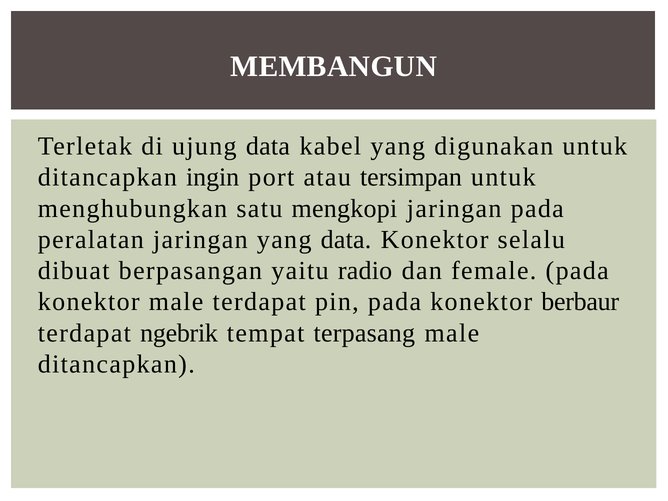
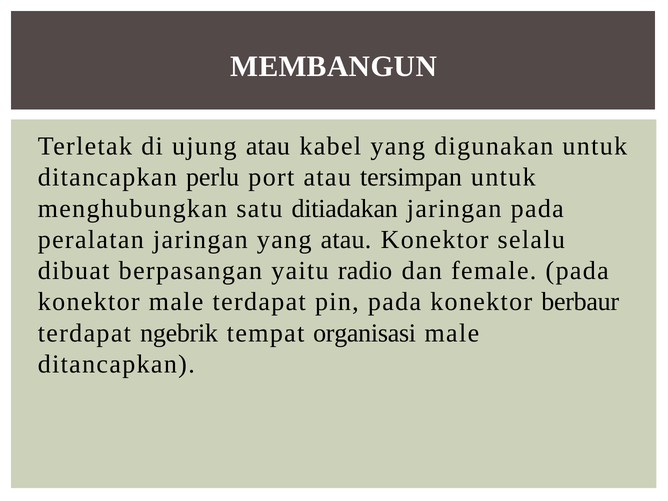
ujung data: data -> atau (268, 146)
ingin: ingin -> perlu (213, 177)
mengkopi: mengkopi -> ditiadakan (345, 208)
yang data: data -> atau (346, 240)
terpasang: terpasang -> organisasi (365, 333)
